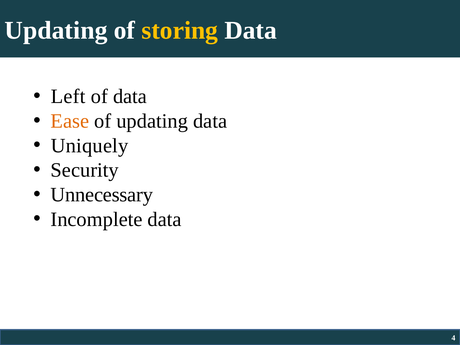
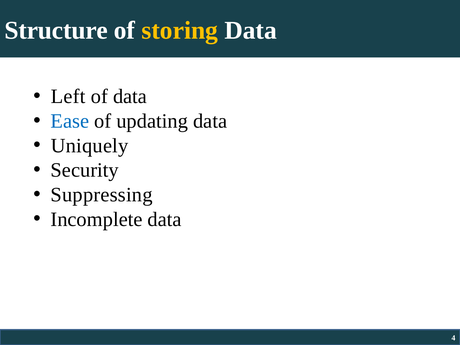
Updating: Updating -> Structure (56, 31)
Ease colour: orange -> blue (70, 121)
Unnecessary: Unnecessary -> Suppressing (102, 195)
